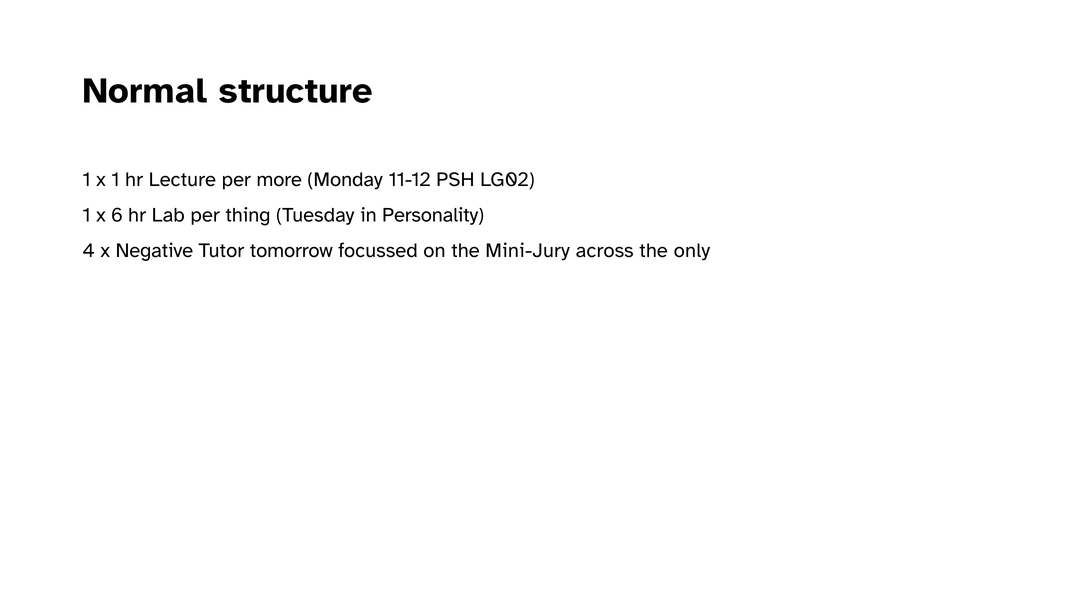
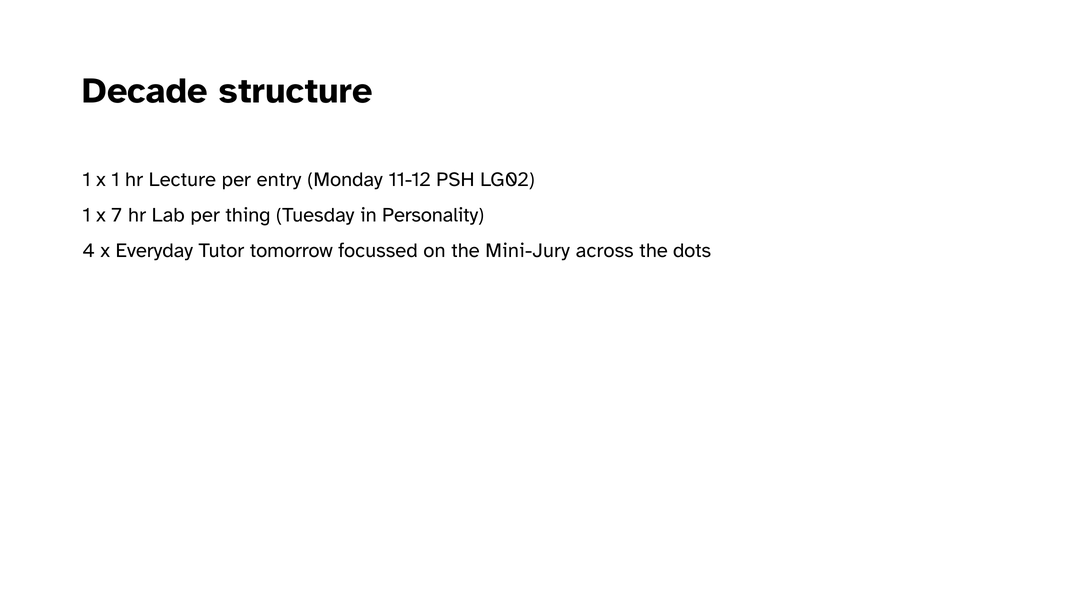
Normal: Normal -> Decade (145, 91)
more: more -> entry (279, 180)
6: 6 -> 7 (117, 215)
Negative: Negative -> Everyday (154, 251)
only: only -> dots (692, 251)
